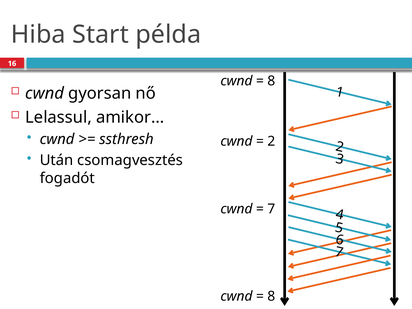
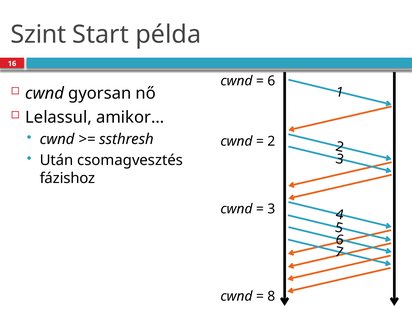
Hiba: Hiba -> Szint (38, 34)
8: 8 -> 6 (271, 81)
fogadót: fogadót -> fázishoz (67, 178)
7: 7 -> 3 (271, 209)
